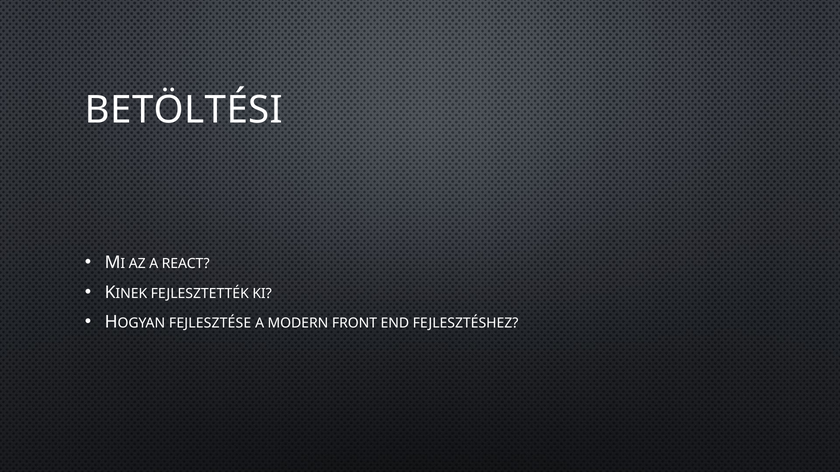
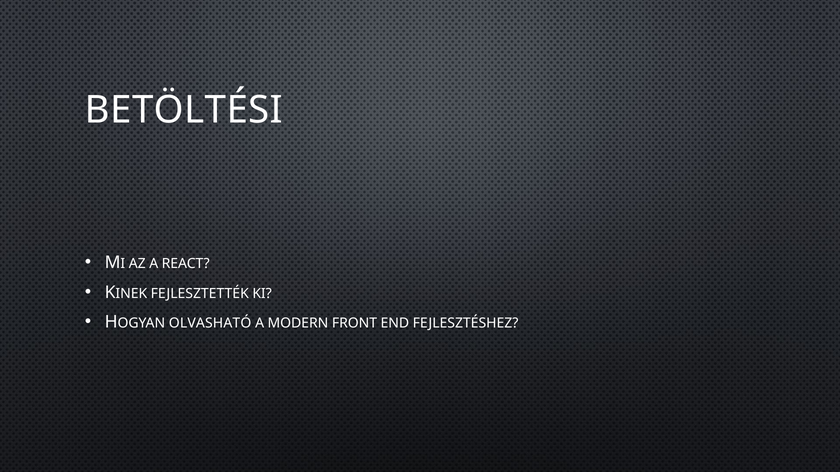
FEJLESZTÉSE: FEJLESZTÉSE -> OLVASHATÓ (210, 324)
